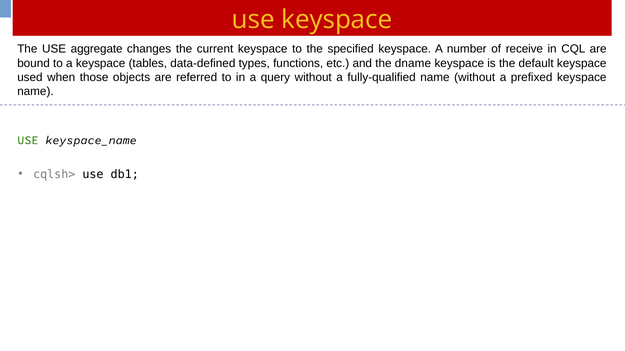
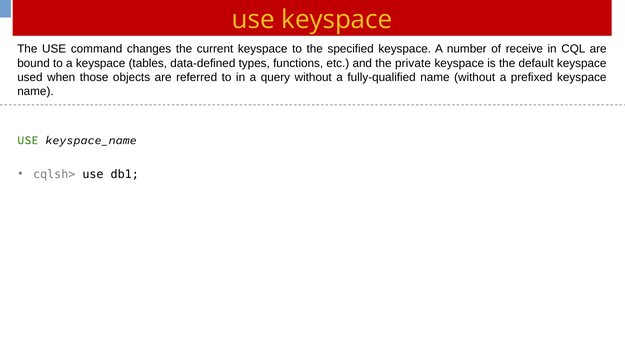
aggregate: aggregate -> command (97, 49)
dname: dname -> private (413, 63)
